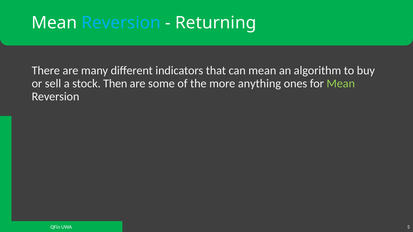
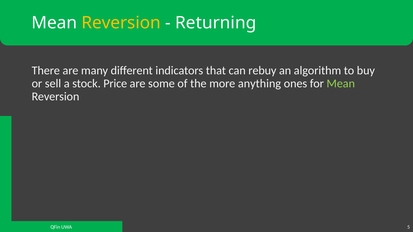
Reversion colour: light blue -> yellow (121, 23)
can mean: mean -> rebuy (262, 71)
Then: Then -> Price (115, 84)
